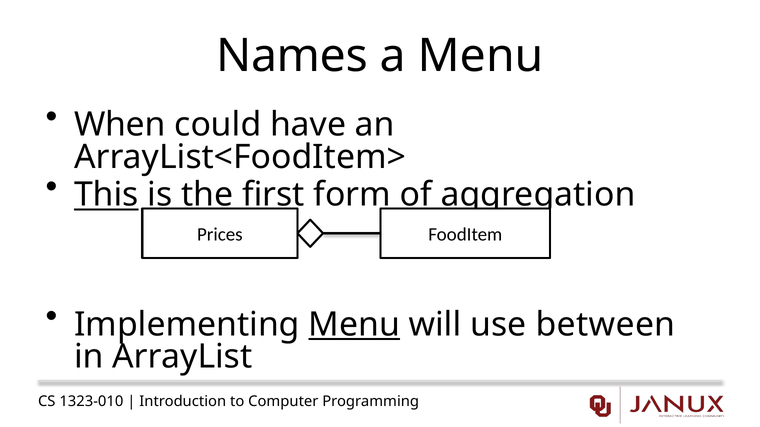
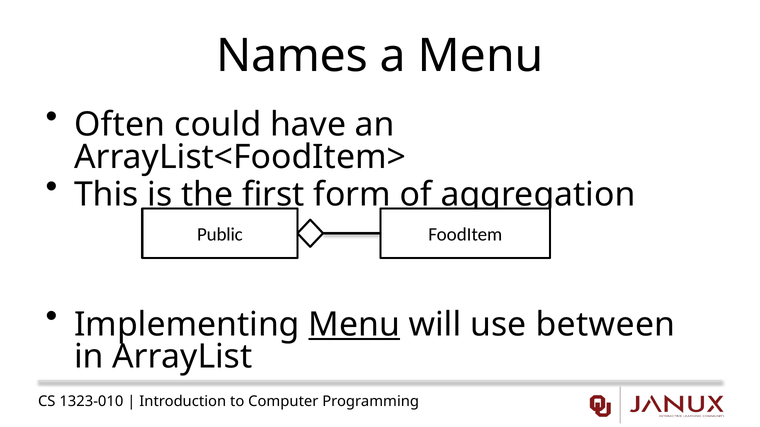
When: When -> Often (120, 125)
This underline: present -> none (106, 195)
Prices: Prices -> Public (220, 235)
